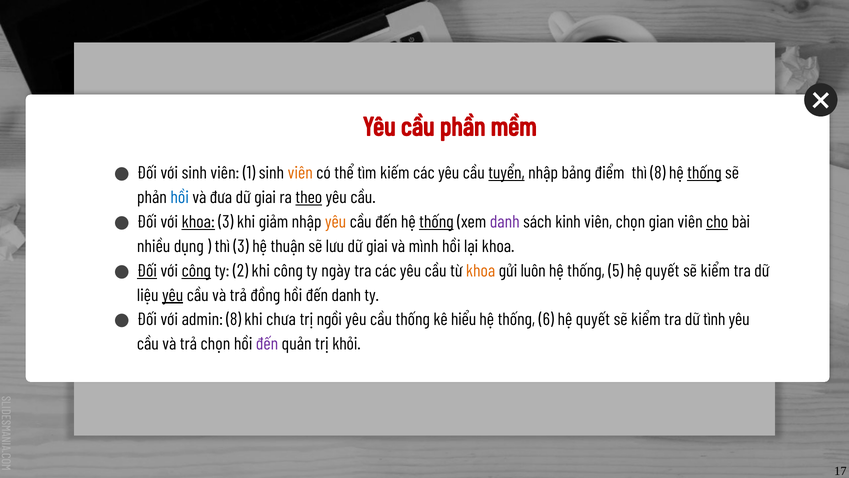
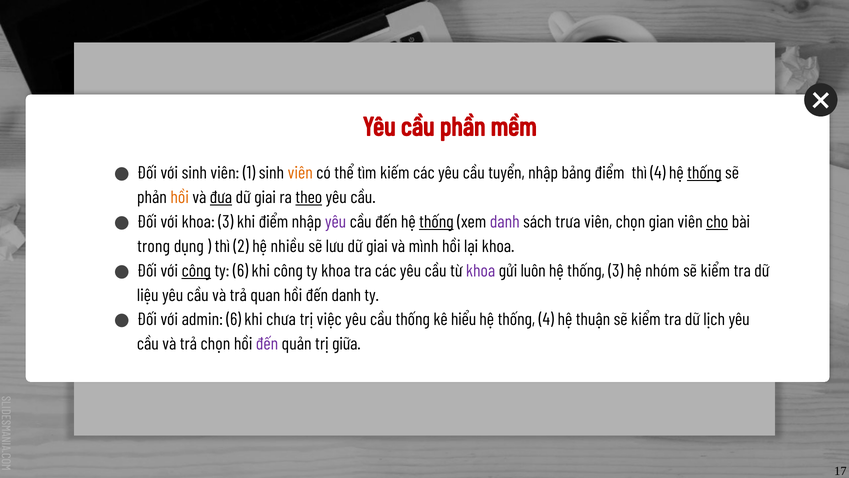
tuyển underline: present -> none (506, 173)
thì 8: 8 -> 4 (658, 173)
hồi colour: blue -> orange (180, 197)
đưa underline: none -> present (221, 197)
khoa underline: present -> none (198, 222)
khi giảm: giảm -> điểm (274, 222)
yêu colour: orange -> purple (336, 222)
kinh: kinh -> trưa (568, 222)
nhiều: nhiều -> trong (154, 246)
thì 3: 3 -> 2 (241, 246)
thuận: thuận -> nhiều (288, 246)
Đối underline: present -> none (147, 270)
ty 2: 2 -> 6 (241, 270)
ty ngày: ngày -> khoa (336, 270)
khoa colour: orange -> purple (481, 270)
thống 5: 5 -> 3 (616, 270)
quyết: quyết -> nhóm (662, 270)
yêu underline: present -> none (173, 295)
đồng: đồng -> quan (265, 295)
admin 8: 8 -> 6 (234, 319)
ngồi: ngồi -> việc (329, 319)
thống 6: 6 -> 4 (546, 319)
quyết: quyết -> thuận (593, 319)
tình: tình -> lịch (714, 319)
khỏi: khỏi -> giữa (346, 344)
